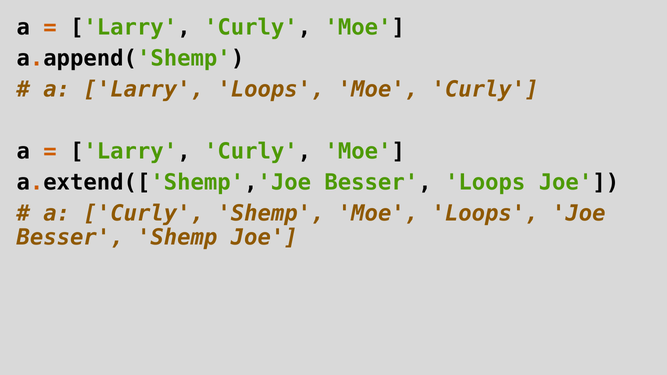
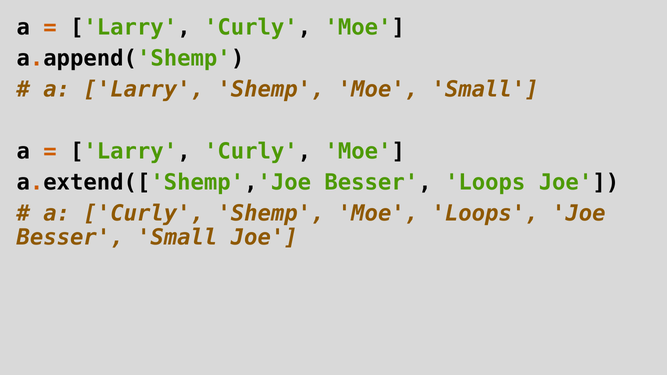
Larry Loops: Loops -> Shemp (271, 89)
Moe Curly: Curly -> Small (485, 89)
Besser Shemp: Shemp -> Small (177, 237)
